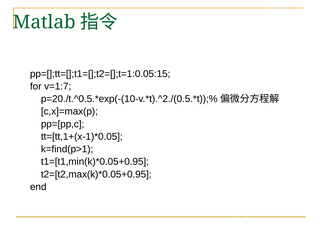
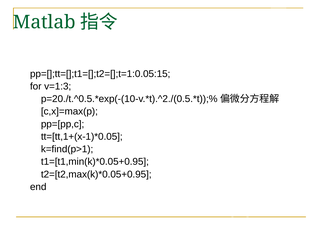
v=1:7: v=1:7 -> v=1:3 (58, 87)
